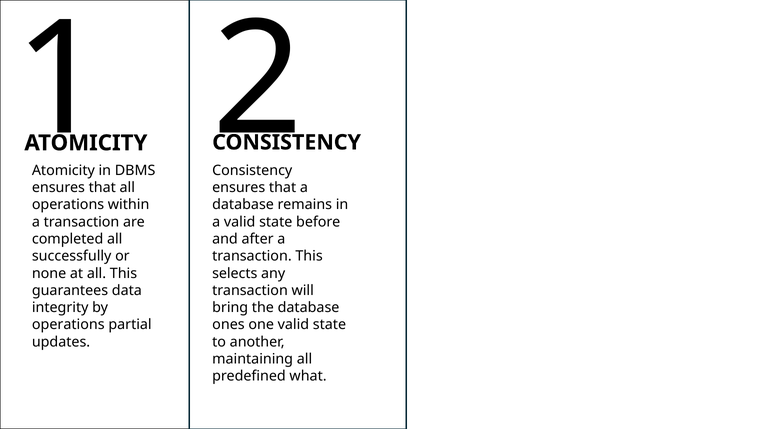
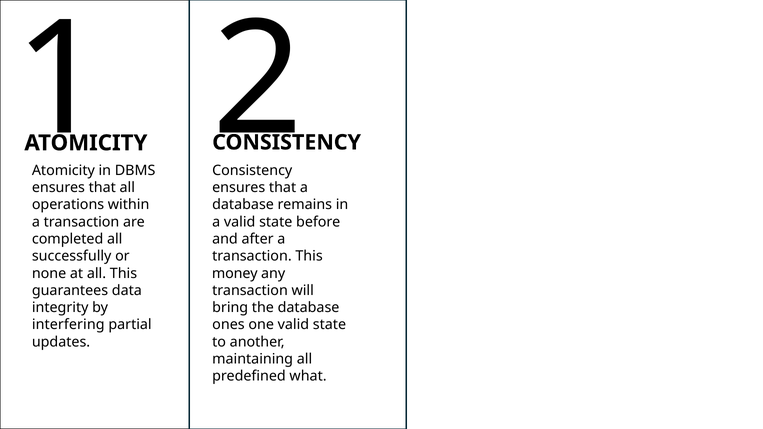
selects: selects -> money (235, 273)
operations: operations -> interfering (68, 325)
